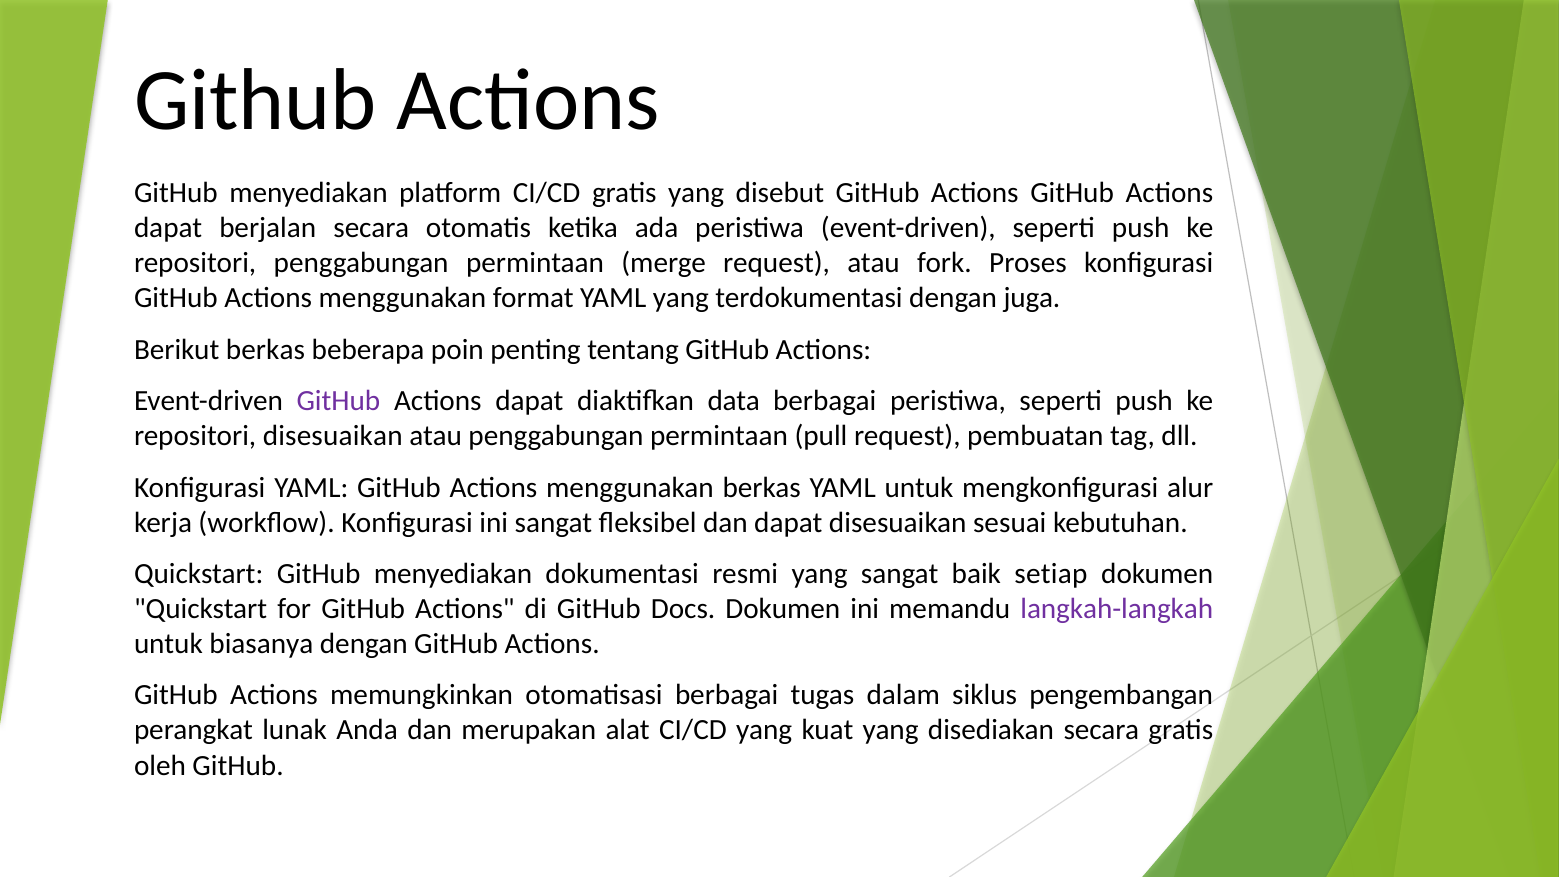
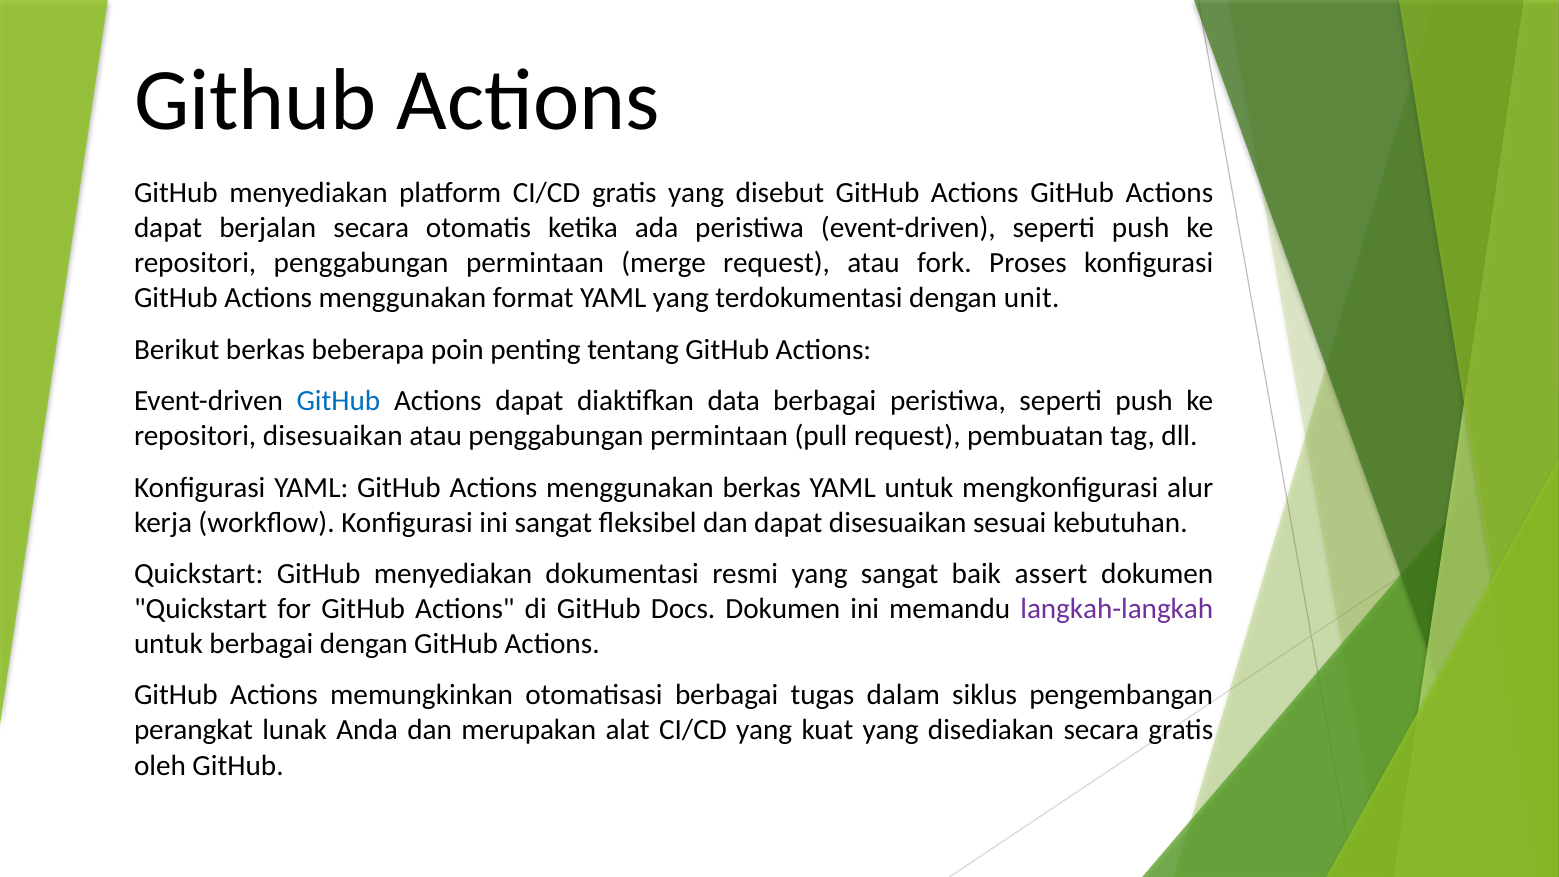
juga: juga -> unit (1032, 298)
GitHub colour: purple -> blue (338, 401)
setiap: setiap -> assert (1051, 574)
untuk biasanya: biasanya -> berbagai (261, 644)
